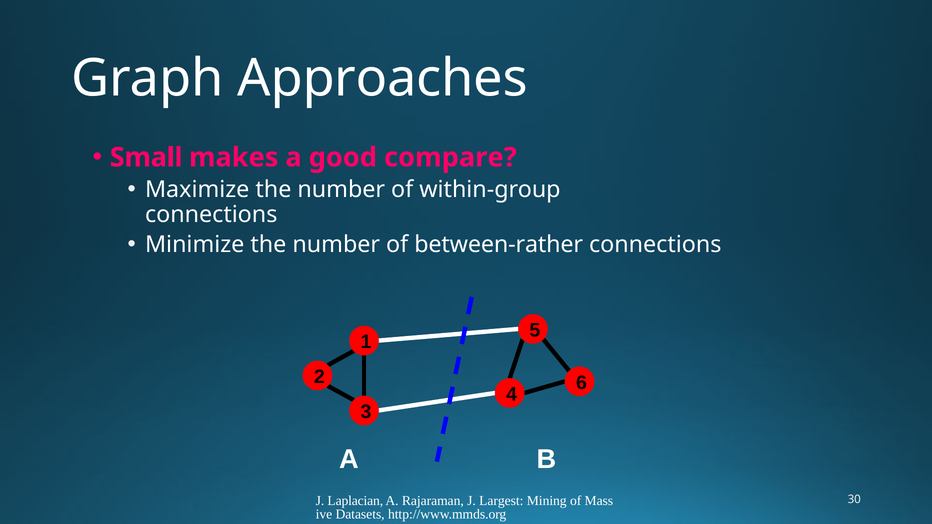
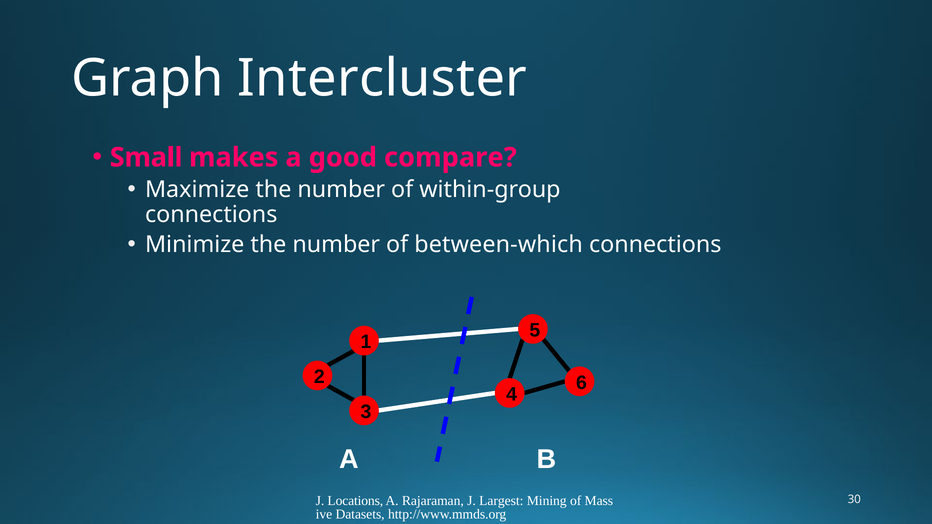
Approaches: Approaches -> Intercluster (382, 78)
between-rather: between-rather -> between-which (499, 245)
Laplacian: Laplacian -> Locations (355, 501)
